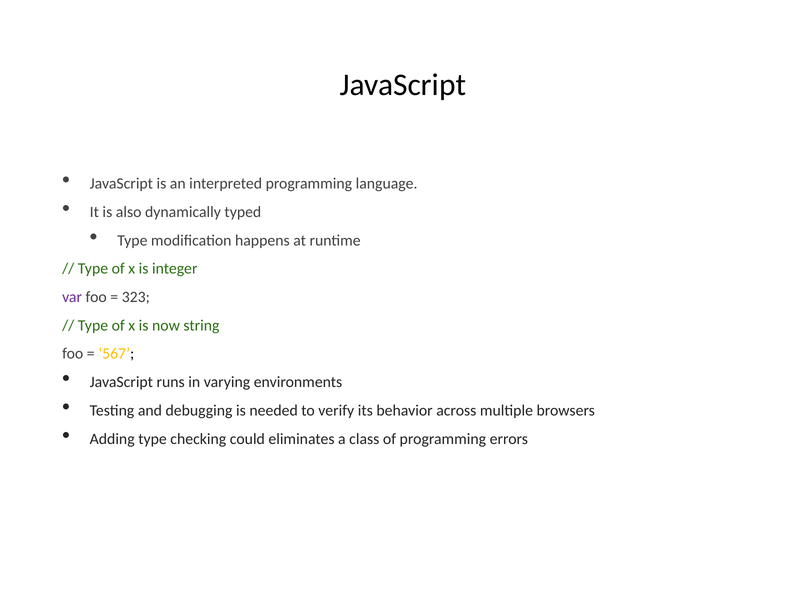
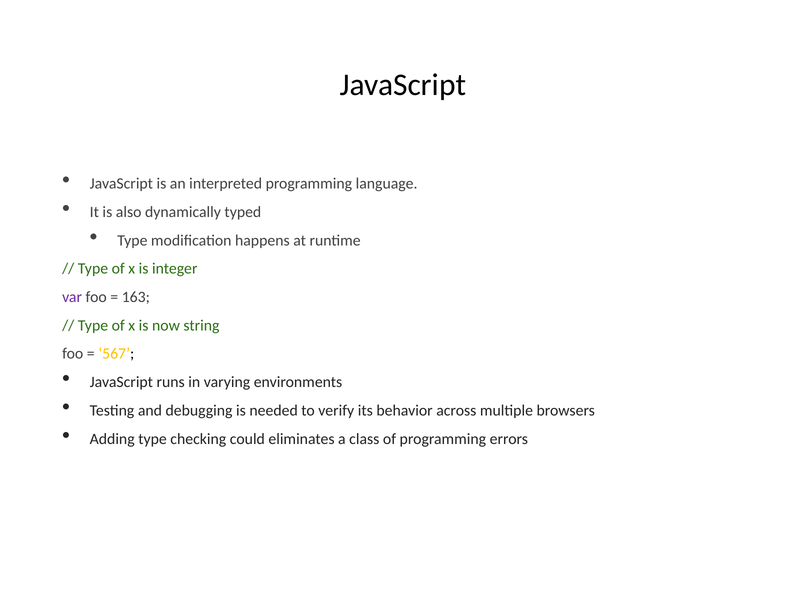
323: 323 -> 163 (136, 297)
